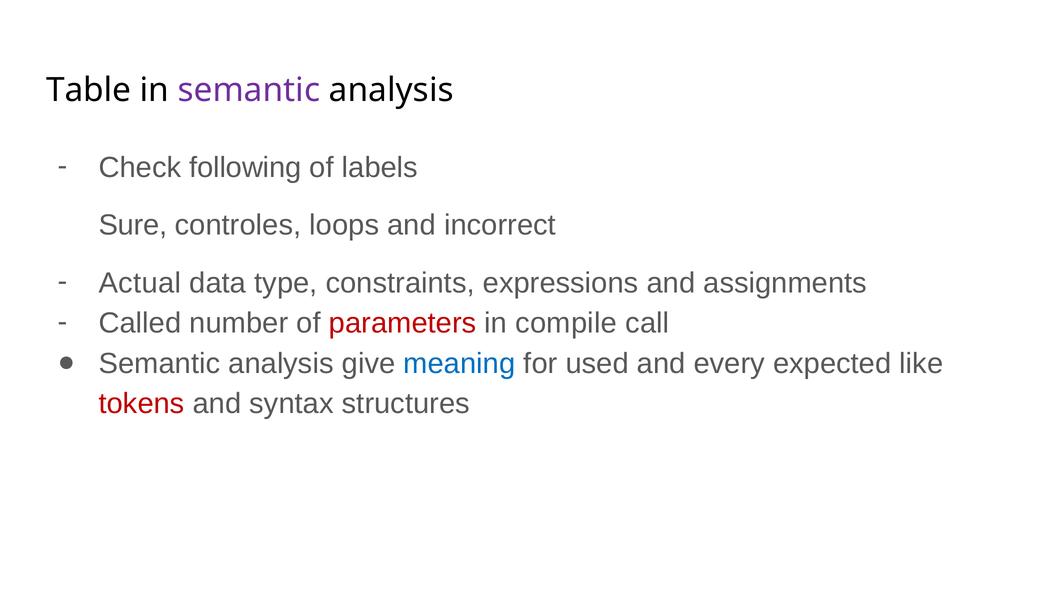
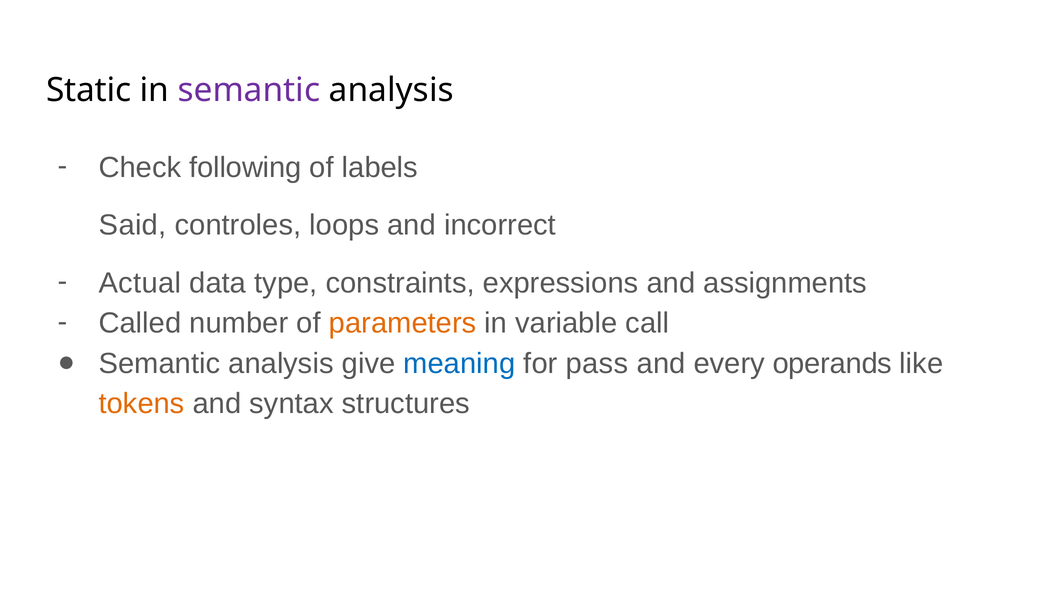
Table: Table -> Static (89, 90)
Sure: Sure -> Said (133, 225)
parameters colour: red -> orange (403, 323)
compile: compile -> variable (566, 323)
used: used -> pass (597, 364)
expected: expected -> operands (832, 364)
tokens colour: red -> orange (142, 404)
